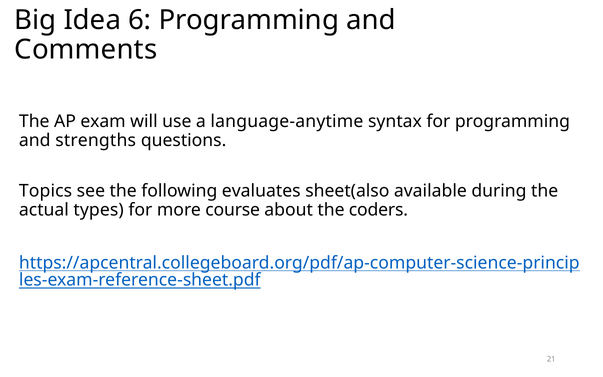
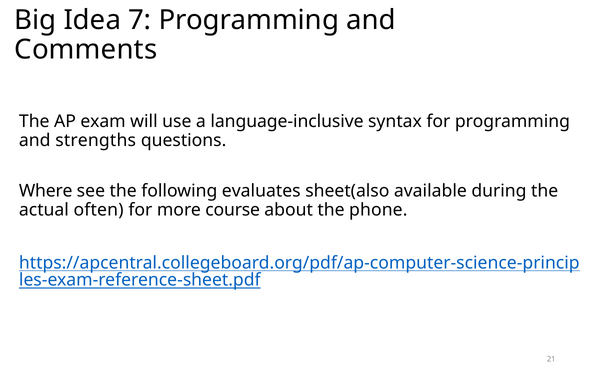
6: 6 -> 7 (140, 20)
language-anytime: language-anytime -> language-inclusive (287, 121)
Topics: Topics -> Where (46, 191)
types: types -> often (99, 210)
coders: coders -> phone (378, 210)
